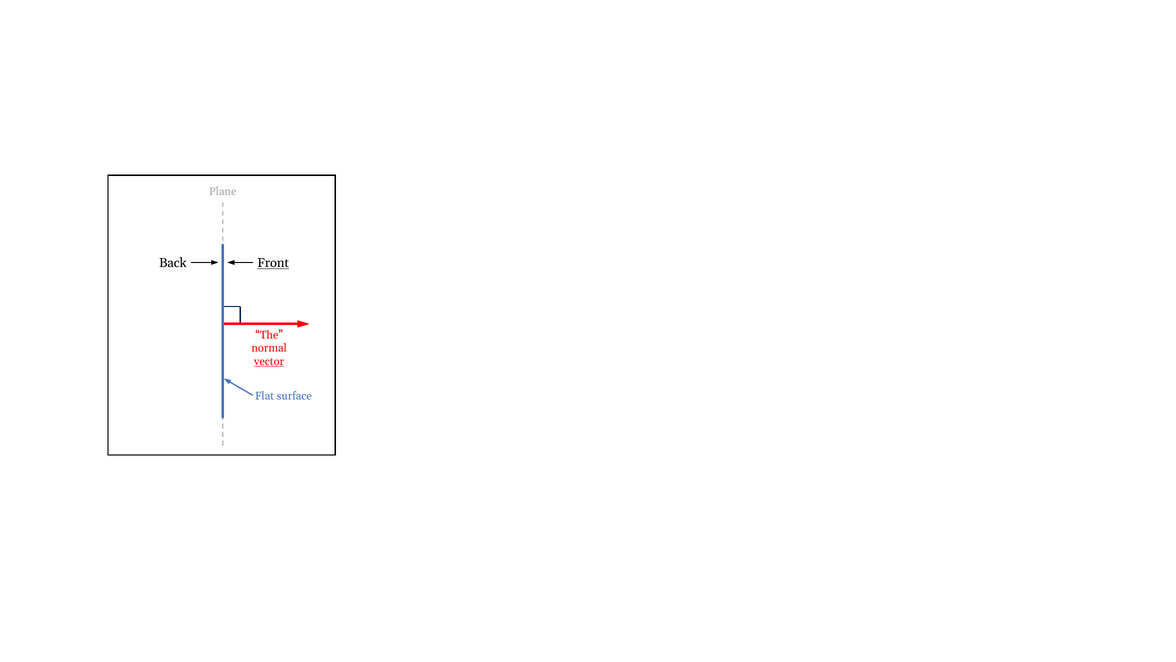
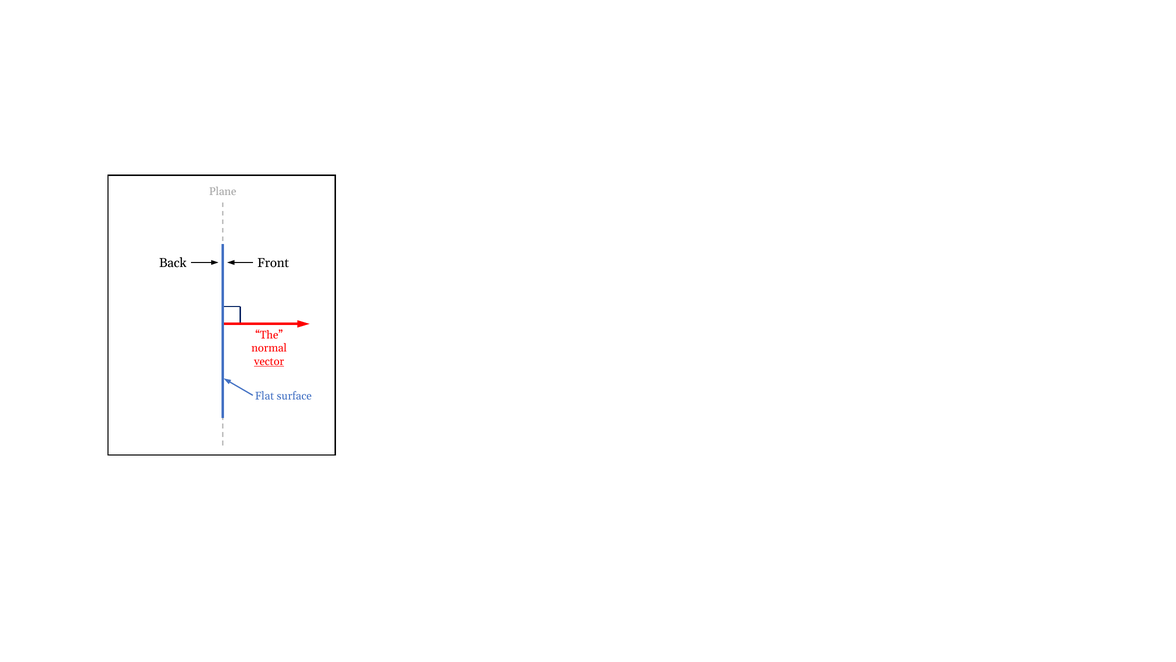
Front underline: present -> none (273, 263)
